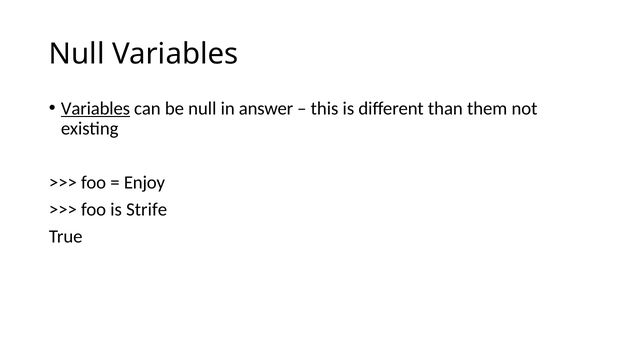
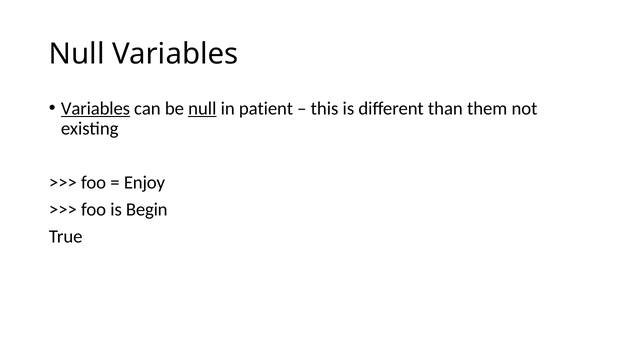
null underline: none -> present (202, 109)
answer: answer -> patient (266, 109)
Strife: Strife -> Begin (147, 210)
